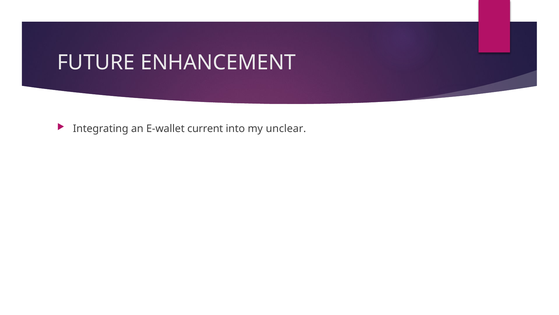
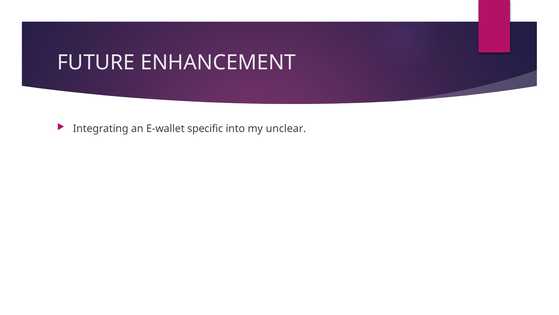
current: current -> specific (205, 128)
